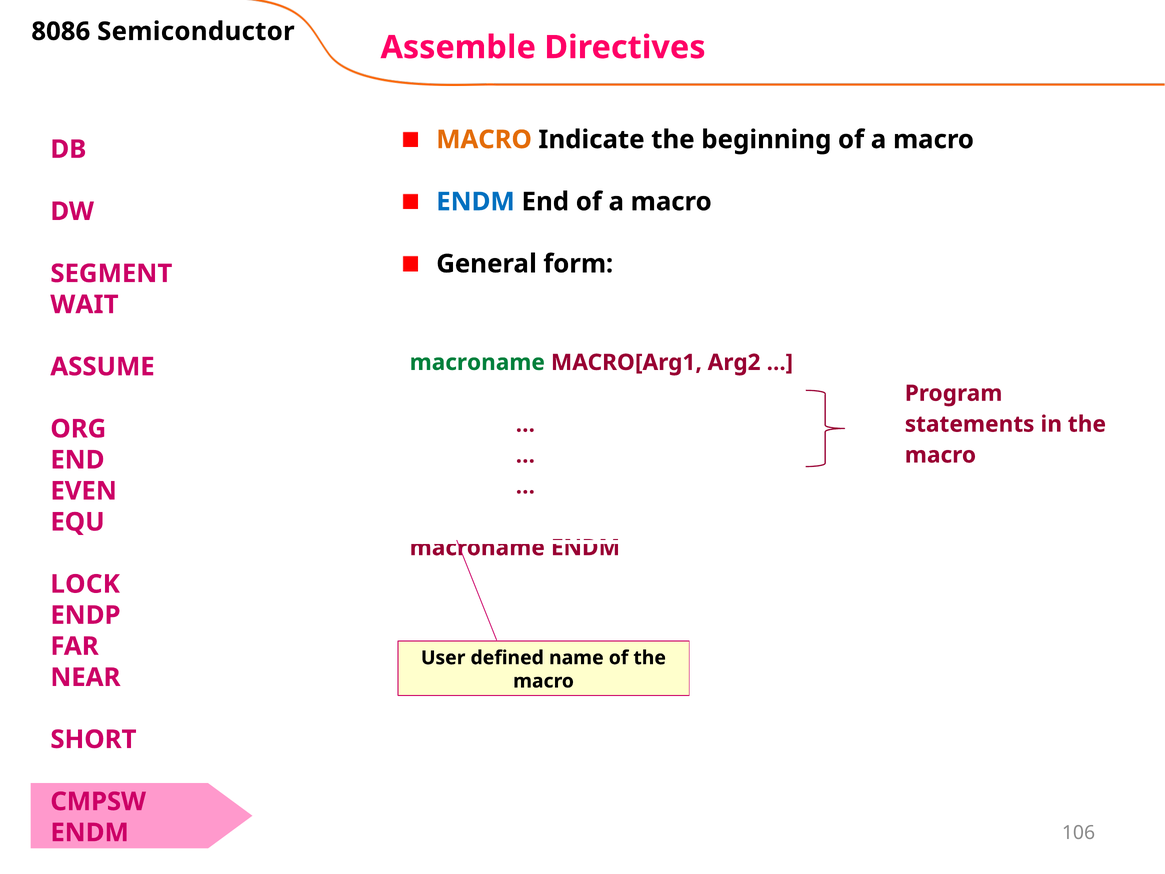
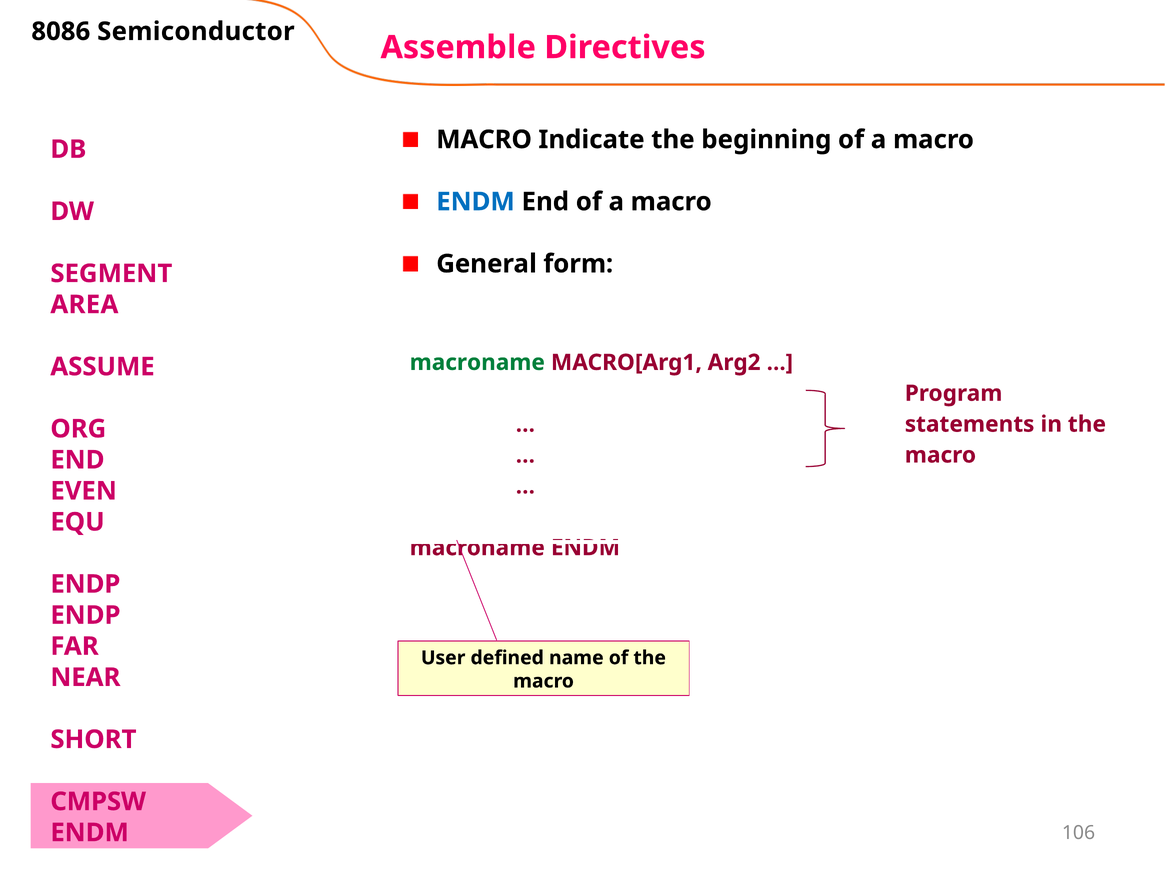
MACRO colour: orange -> black (484, 140)
WAIT: WAIT -> AREA (84, 305)
LOCK: LOCK -> ENDP (85, 584)
